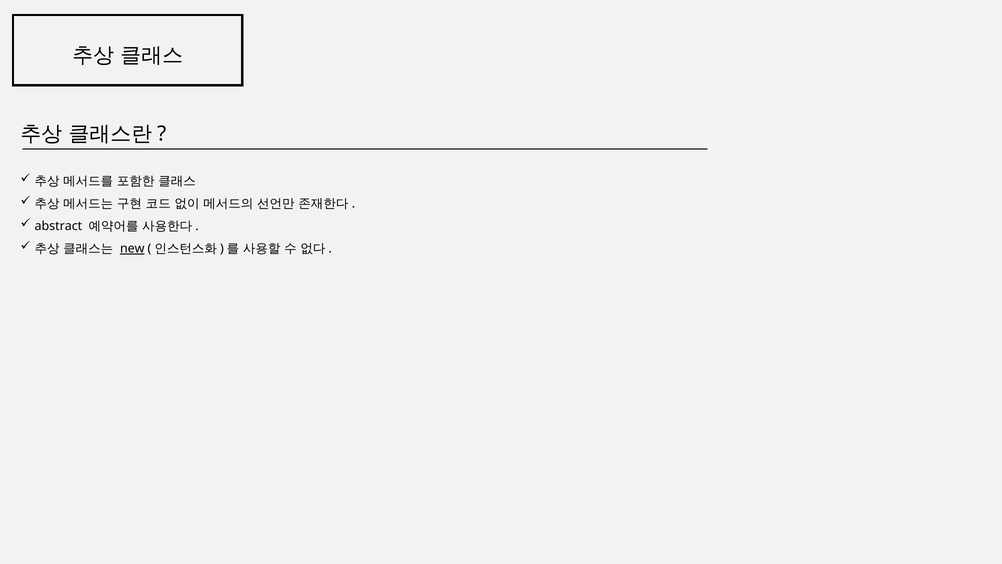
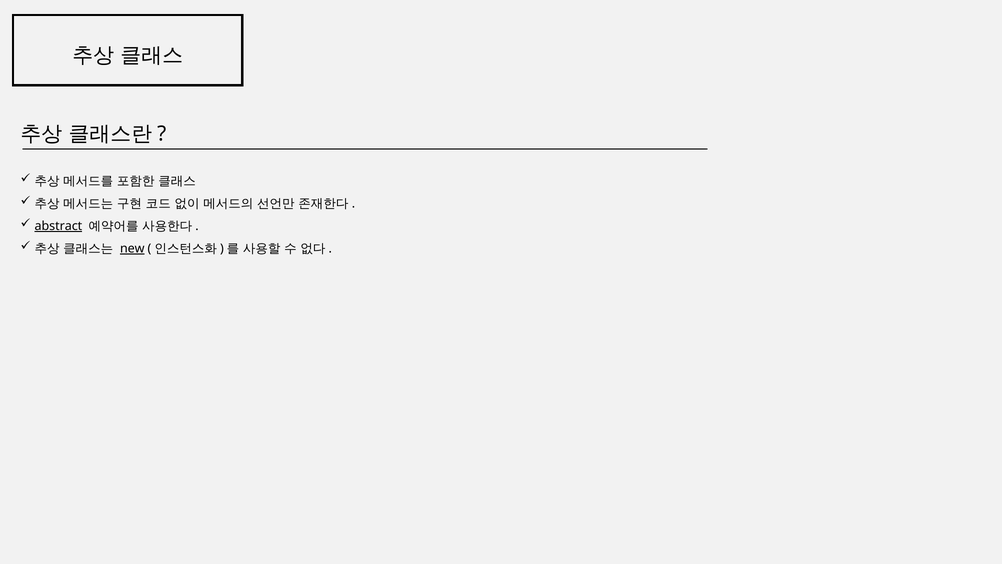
abstract underline: none -> present (58, 226)
